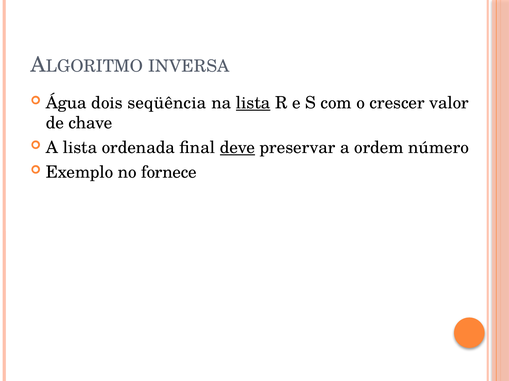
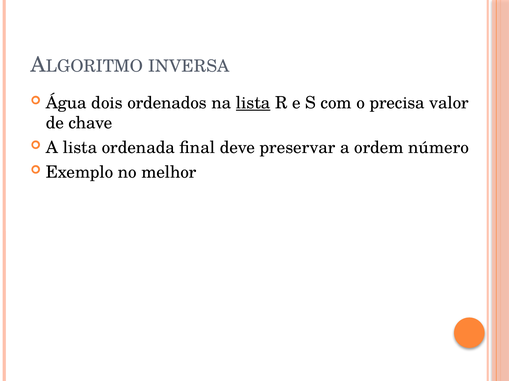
seqüência: seqüência -> ordenados (167, 103)
crescer: crescer -> precisa (397, 103)
deve underline: present -> none (237, 148)
fornece: fornece -> melhor (169, 173)
